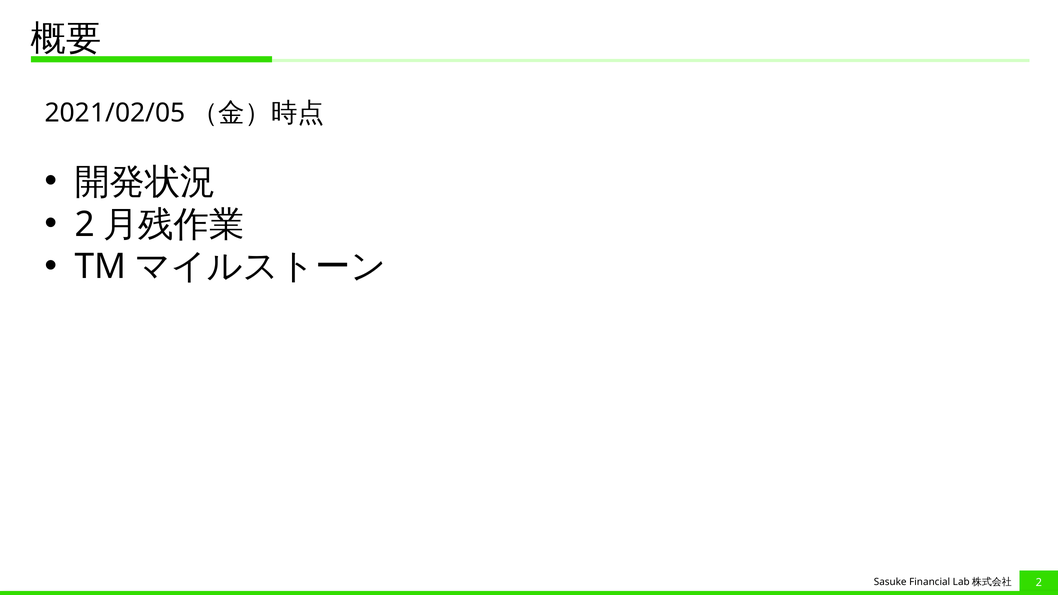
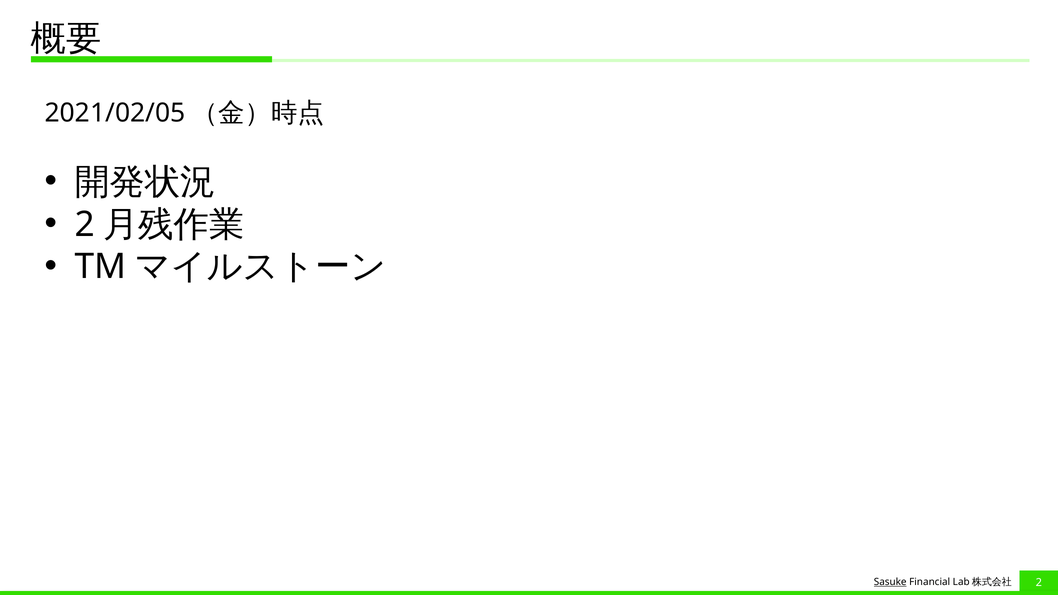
Sasuke underline: none -> present (890, 582)
